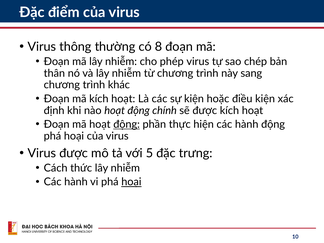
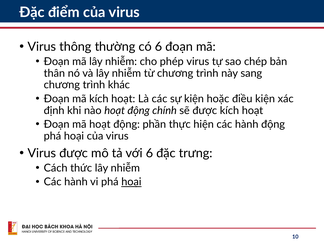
có 8: 8 -> 6 (159, 47)
động underline: present -> none (127, 124)
với 5: 5 -> 6 (149, 153)
